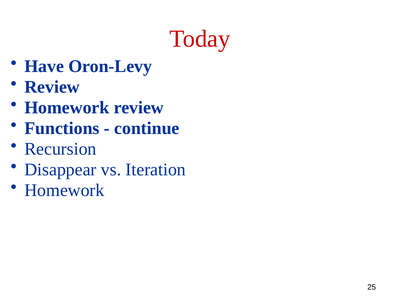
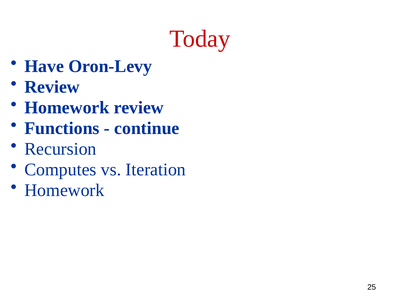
Disappear: Disappear -> Computes (60, 170)
